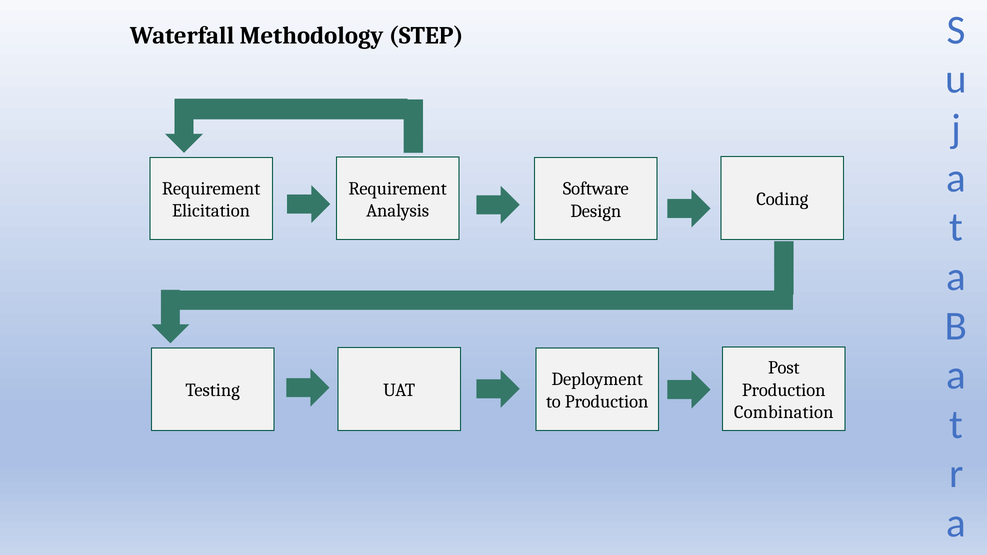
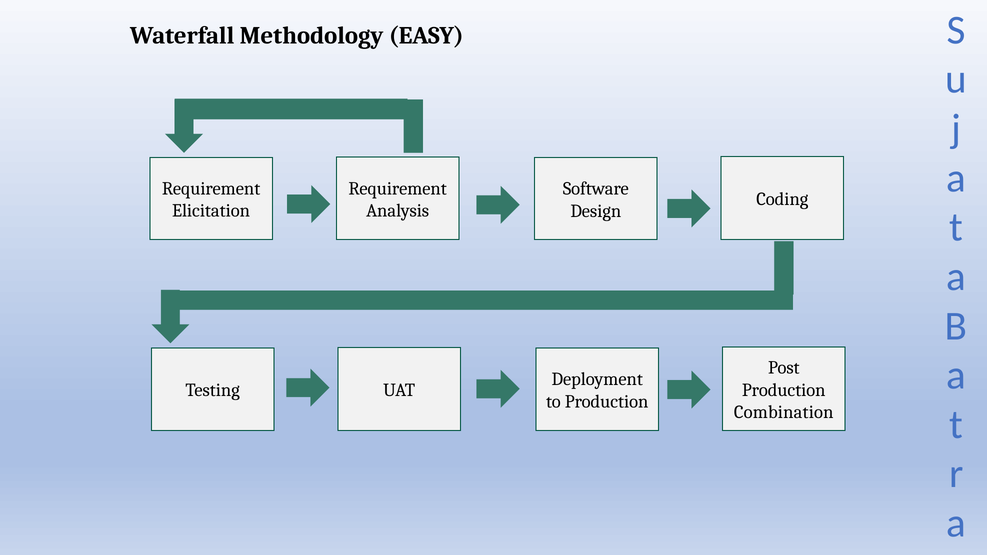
STEP: STEP -> EASY (426, 36)
